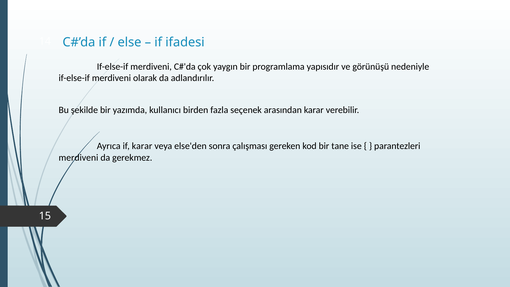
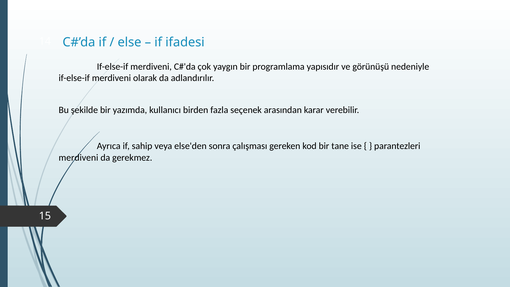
if karar: karar -> sahip (142, 146)
